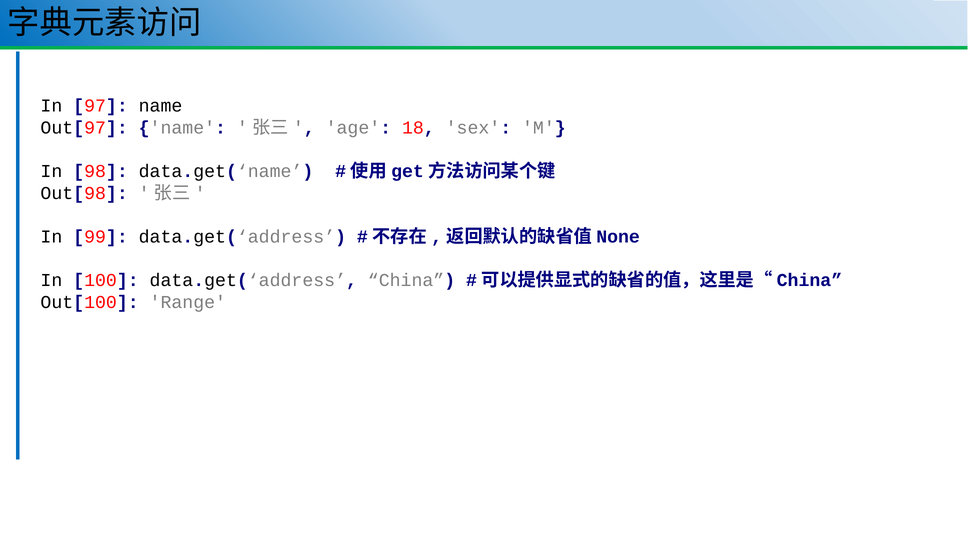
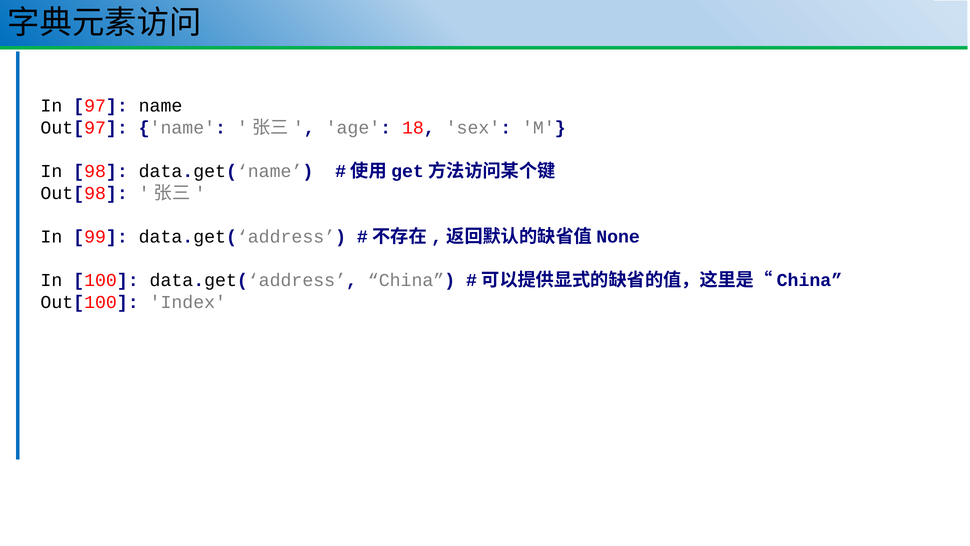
Range: Range -> Index (188, 302)
